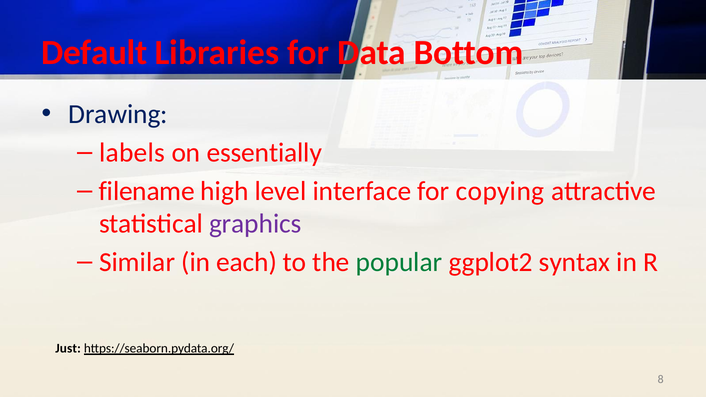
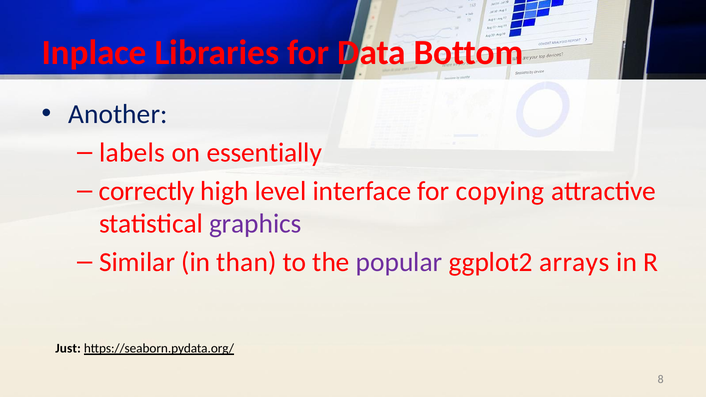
Default: Default -> Inplace (94, 53)
Drawing: Drawing -> Another (118, 114)
filename: filename -> correctly (147, 191)
each: each -> than (246, 262)
popular colour: green -> purple (399, 262)
syntax: syntax -> arrays (574, 262)
